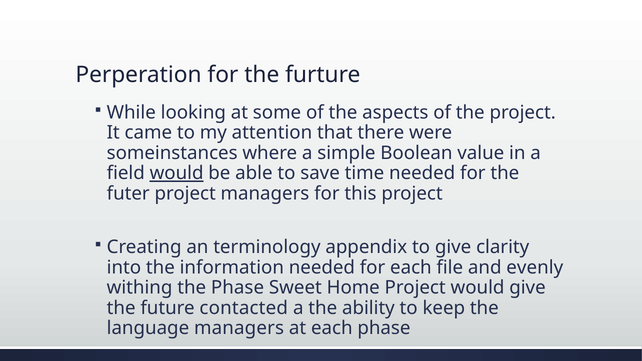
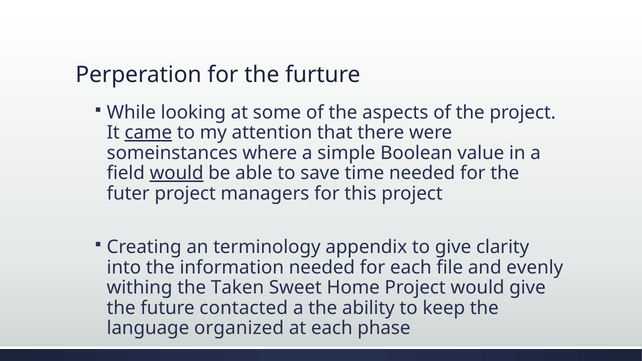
came underline: none -> present (148, 133)
the Phase: Phase -> Taken (238, 288)
language managers: managers -> organized (239, 328)
